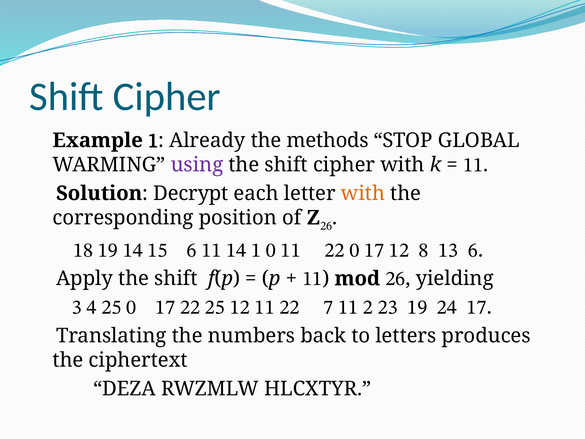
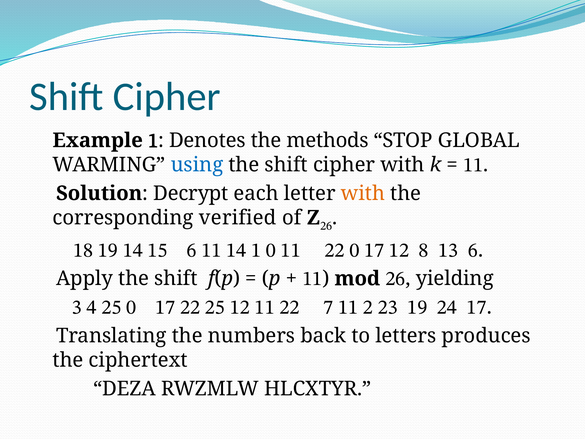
Already: Already -> Denotes (207, 140)
using colour: purple -> blue (197, 165)
position: position -> verified (238, 218)
